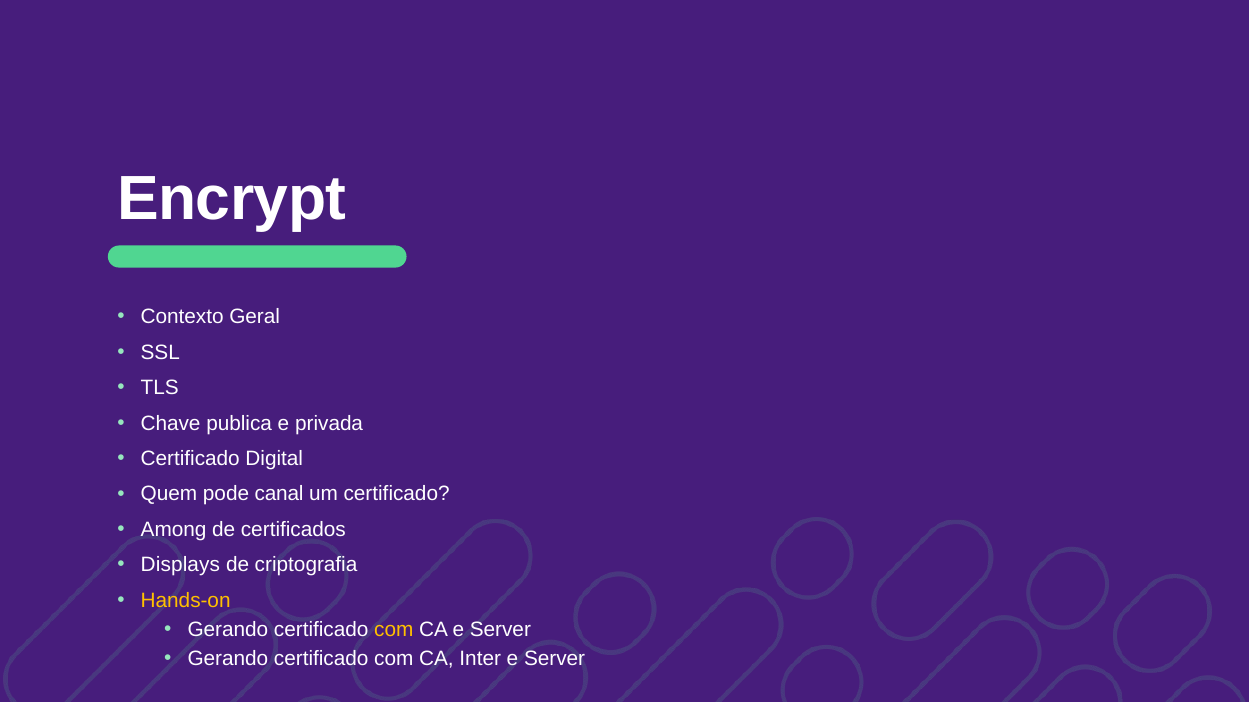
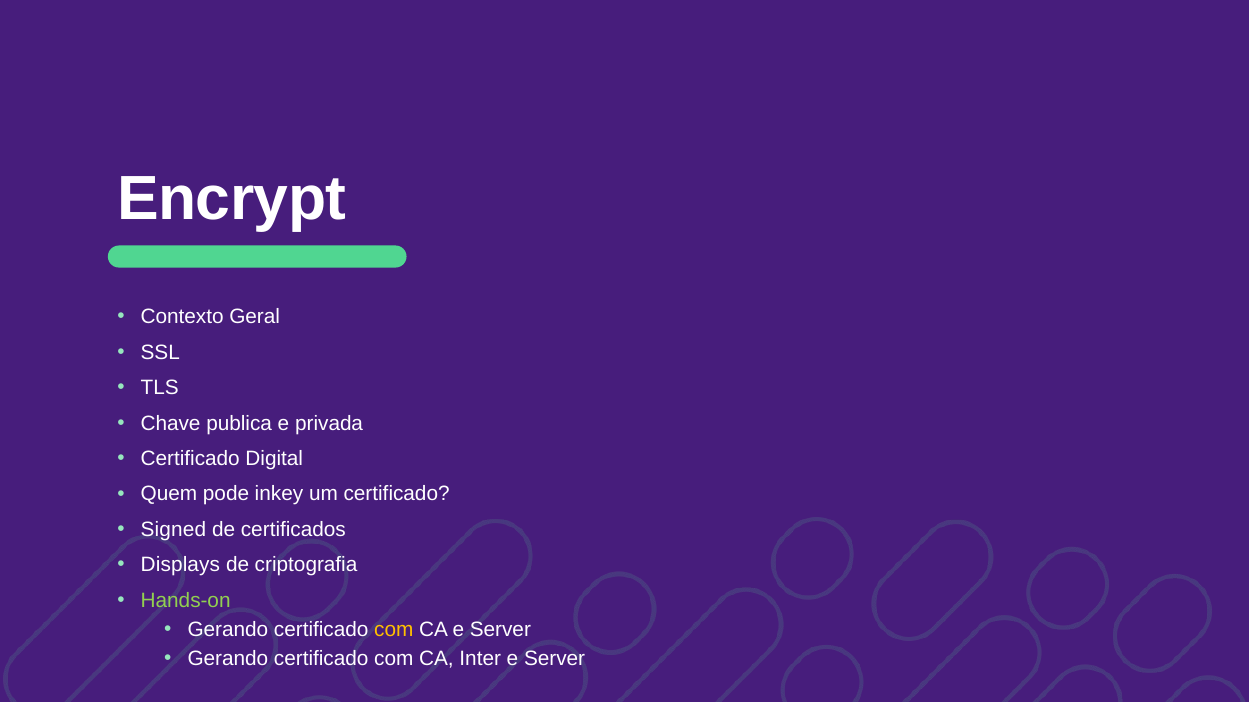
canal: canal -> inkey (279, 494)
Among: Among -> Signed (173, 530)
Hands-on colour: yellow -> light green (186, 601)
